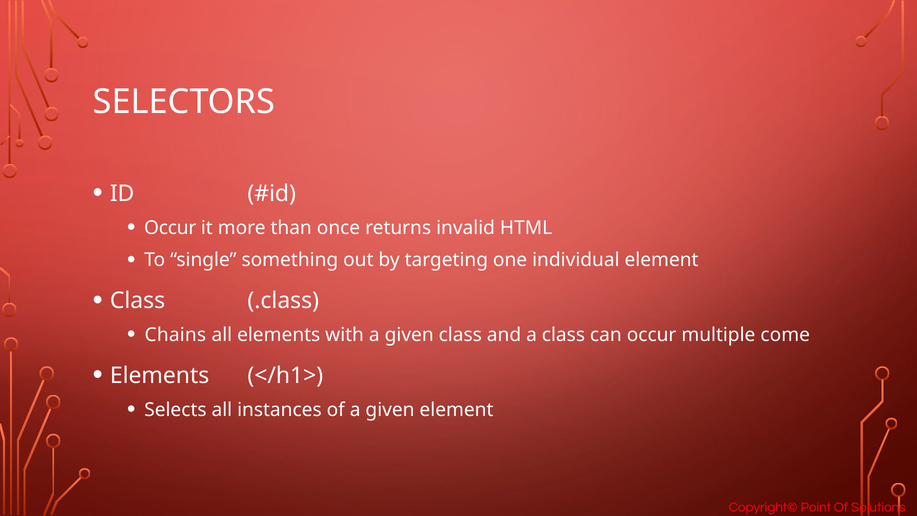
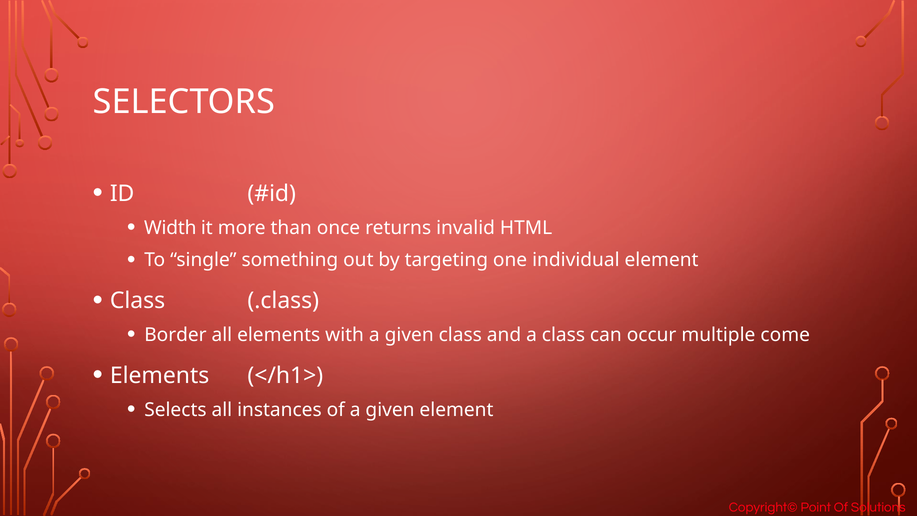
Occur: Occur -> Width (170, 228)
Chains: Chains -> Border (175, 335)
